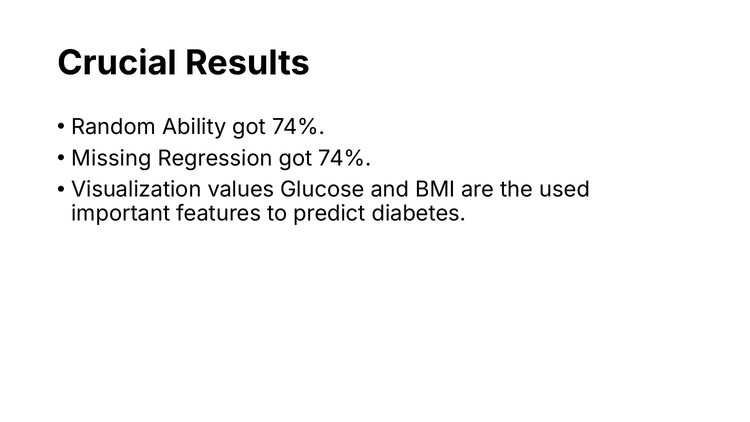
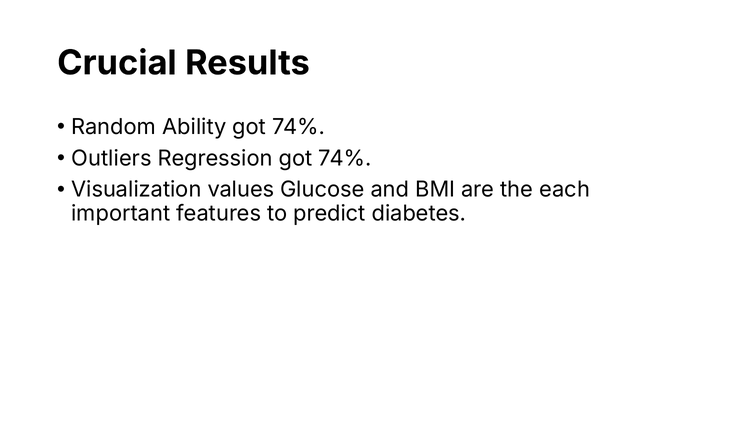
Missing: Missing -> Outliers (111, 158)
used: used -> each (565, 190)
